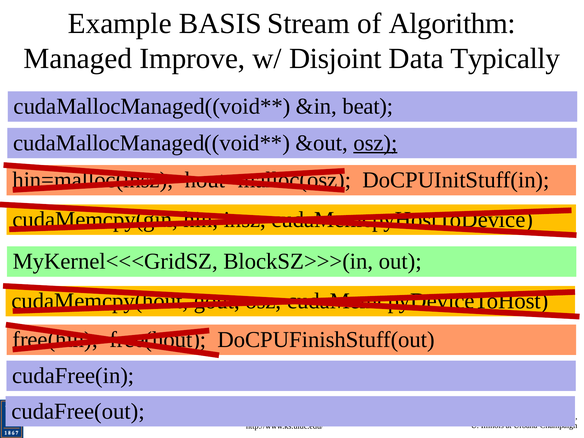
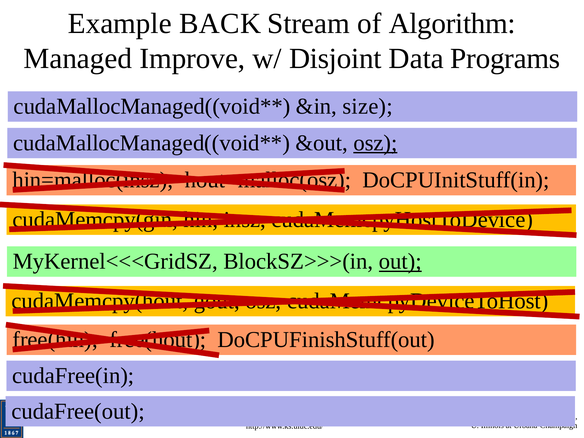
BASIS: BASIS -> BACK (220, 23)
Typically: Typically -> Programs (505, 58)
beat: beat -> size (368, 106)
out underline: none -> present (400, 261)
